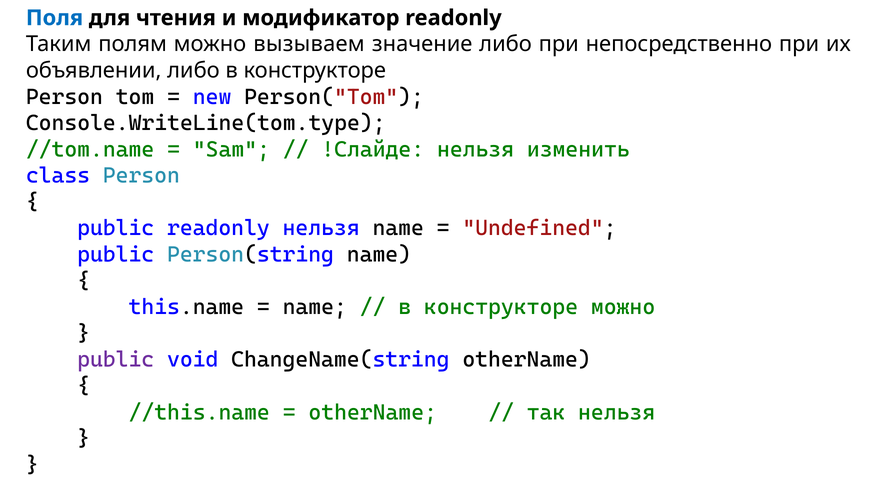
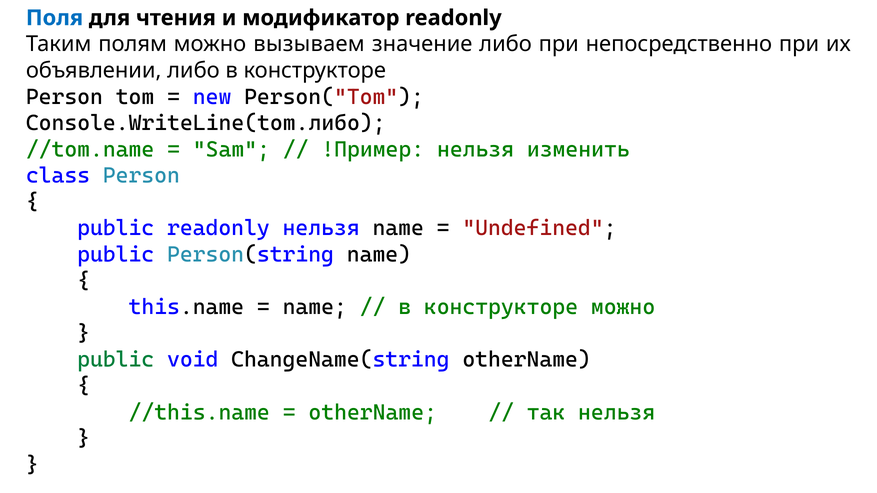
Console.WriteLine(tom.type: Console.WriteLine(tom.type -> Console.WriteLine(tom.либо (206, 123)
!Слайде: !Слайде -> !Пример (373, 149)
public colour: purple -> green (116, 360)
